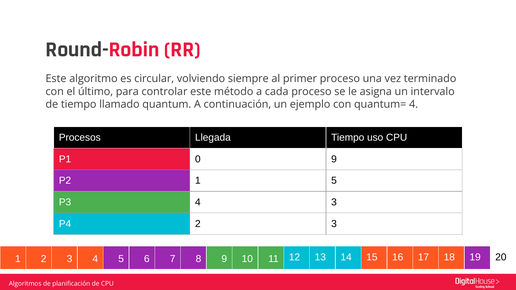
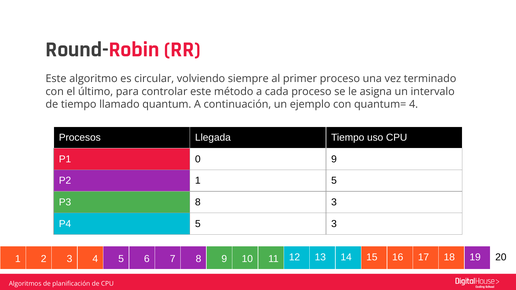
P3 4: 4 -> 8 (198, 202)
P4 2: 2 -> 5 (198, 224)
